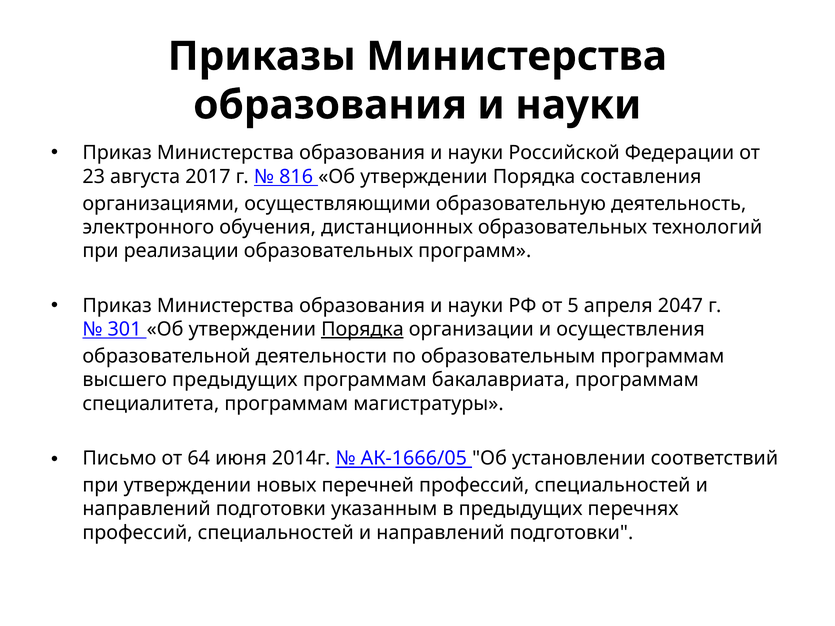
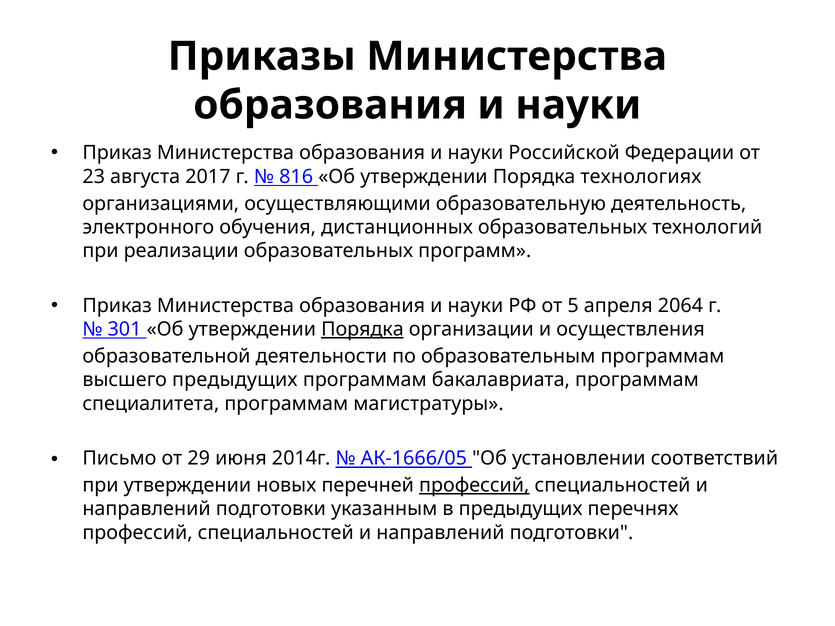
составления: составления -> технологиях (641, 177)
2047: 2047 -> 2064 (680, 306)
64: 64 -> 29 (199, 458)
профессий underline: none -> present (474, 485)
